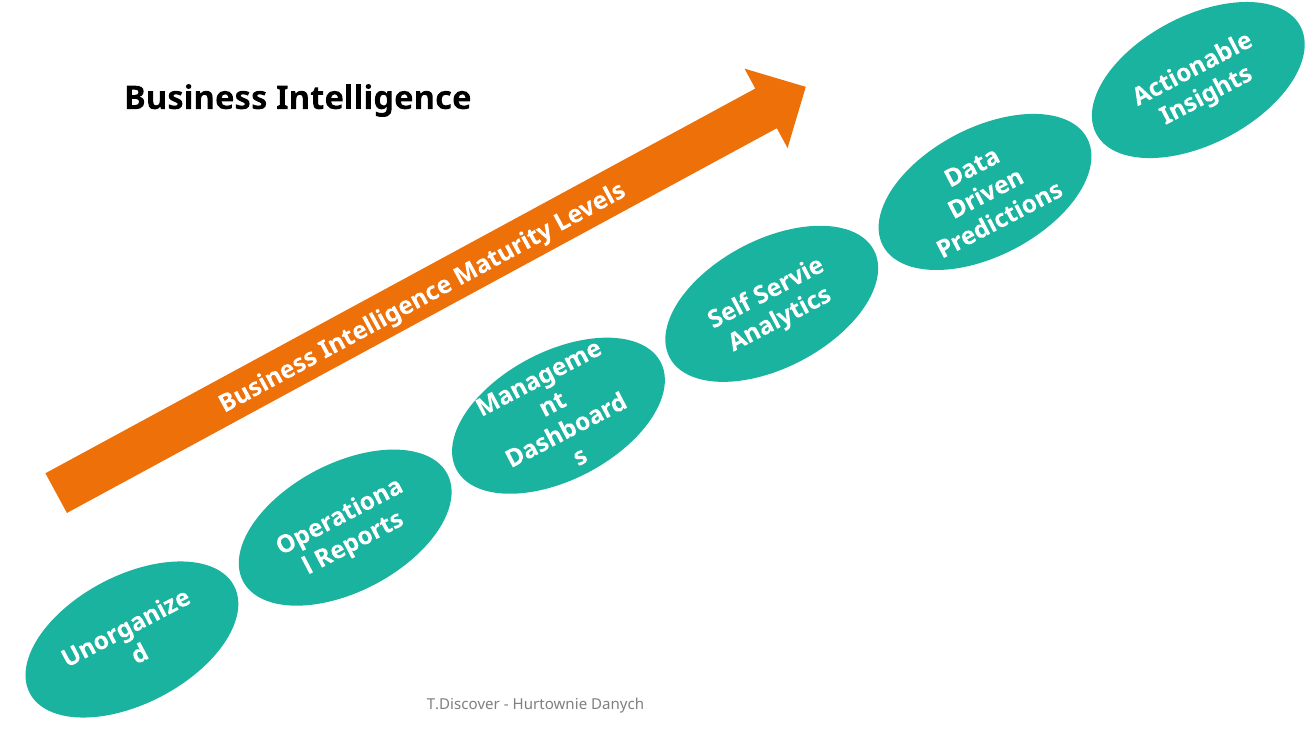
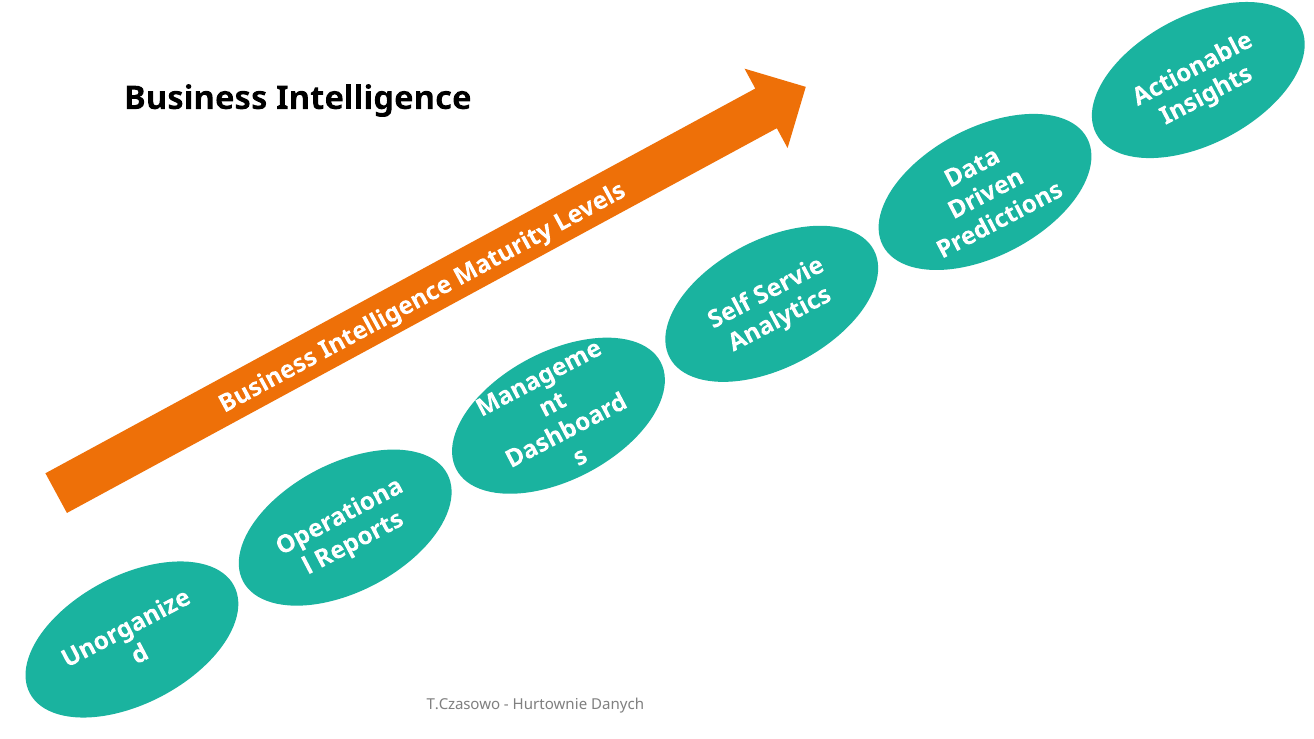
T.Discover: T.Discover -> T.Czasowo (463, 705)
